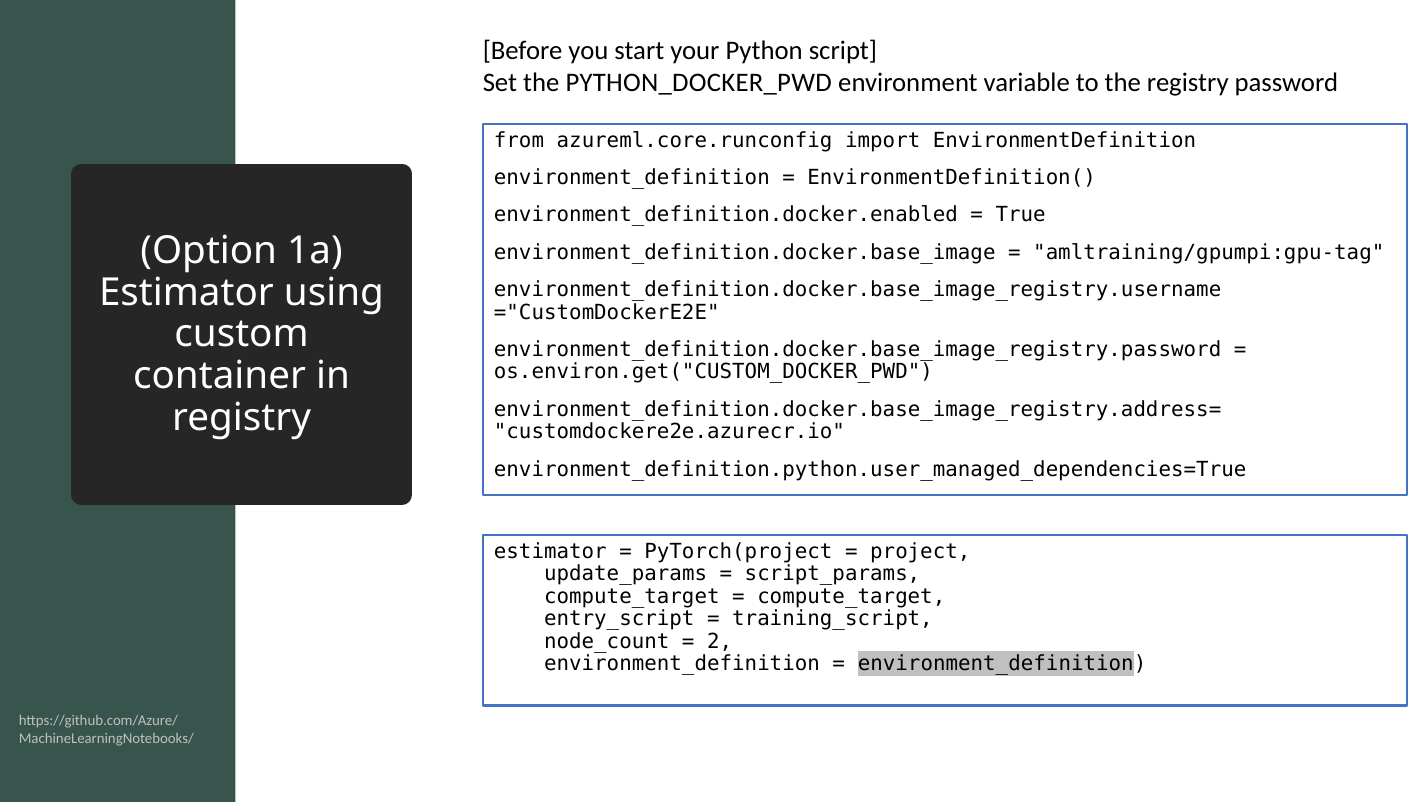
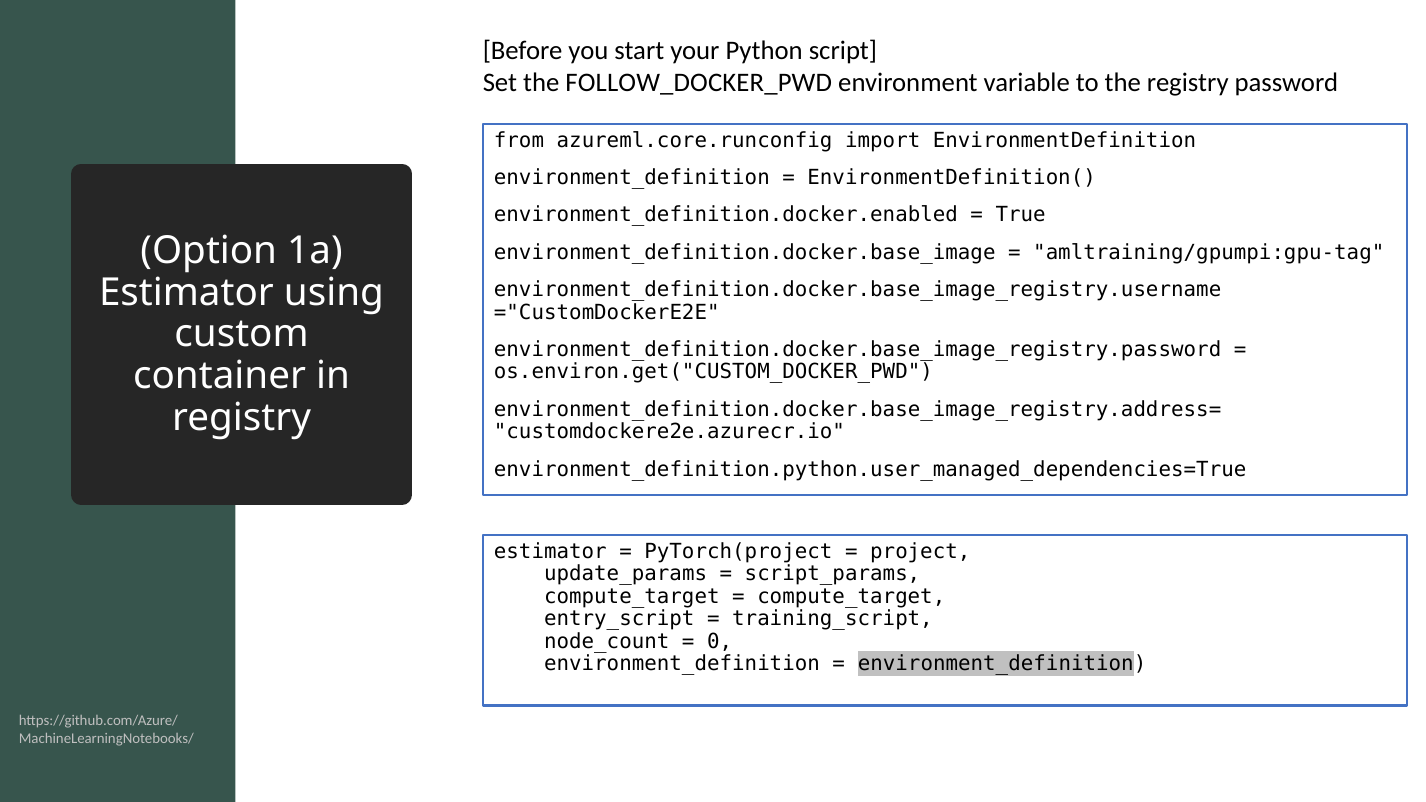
PYTHON_DOCKER_PWD: PYTHON_DOCKER_PWD -> FOLLOW_DOCKER_PWD (699, 82)
2: 2 -> 0 (720, 641)
